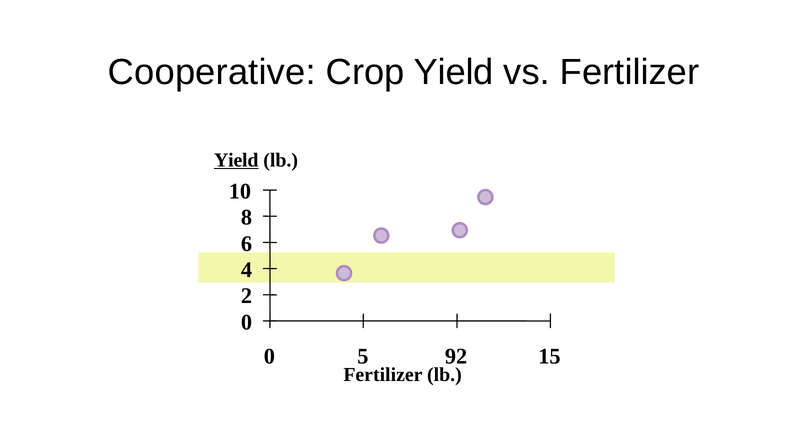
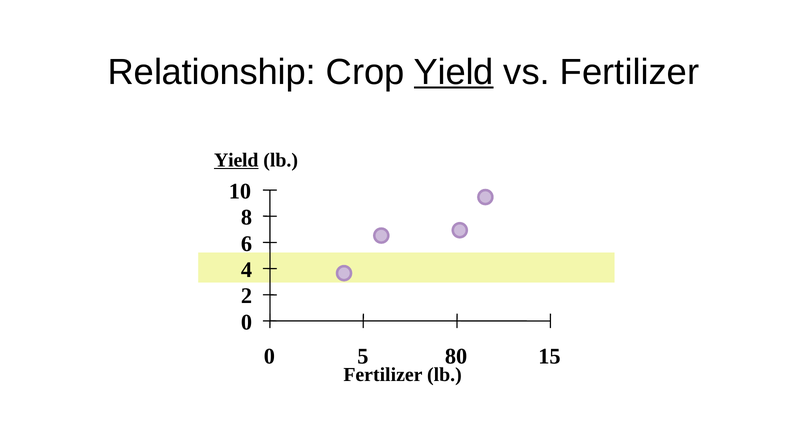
Cooperative: Cooperative -> Relationship (212, 72)
Yield underline: none -> present (454, 72)
92: 92 -> 80 (456, 356)
